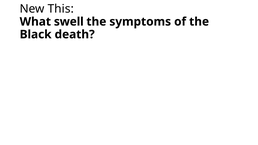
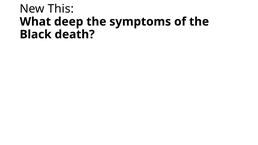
swell: swell -> deep (69, 22)
